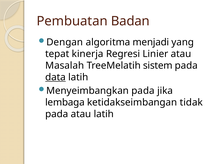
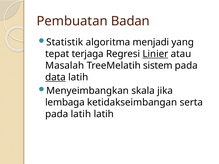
Dengan: Dengan -> Statistik (65, 42)
kinerja: kinerja -> terjaga (88, 54)
Linier underline: none -> present (155, 54)
Menyeimbangkan pada: pada -> skala (143, 91)
tidak: tidak -> serta (191, 103)
pada atau: atau -> latih (81, 114)
